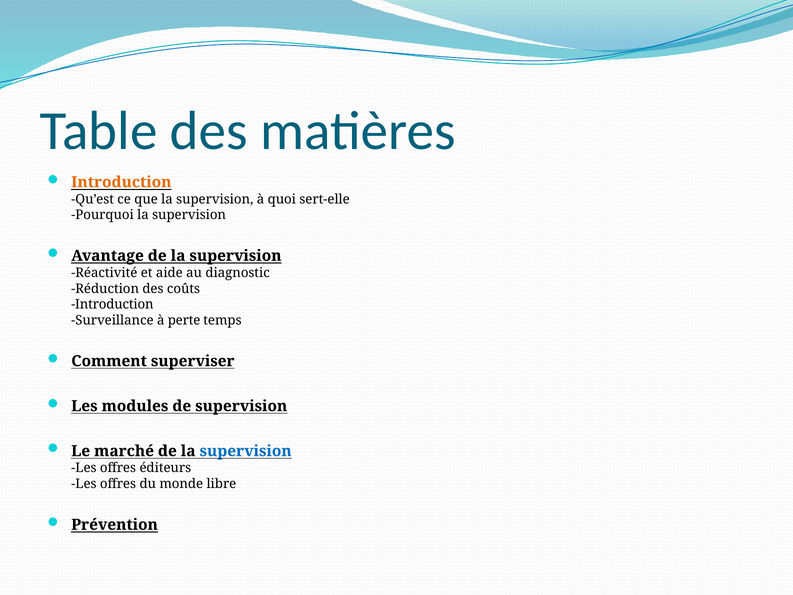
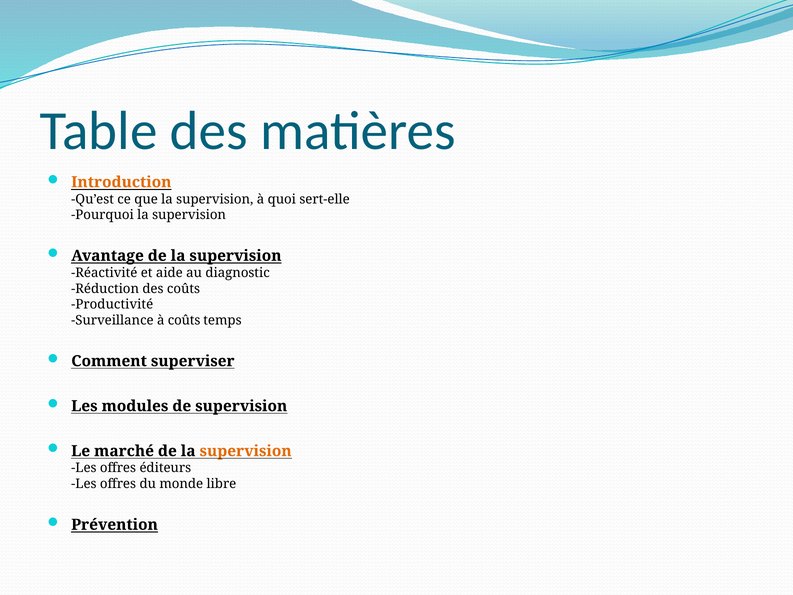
Introduction: Introduction -> Productivité (112, 304)
à perte: perte -> coûts (184, 320)
supervision colour: blue -> orange (246, 451)
